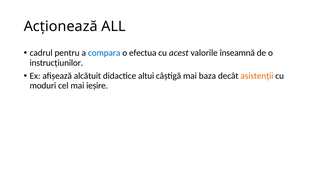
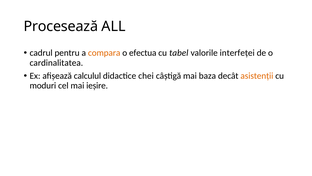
Acţionează: Acţionează -> Procesează (61, 26)
compara colour: blue -> orange (104, 53)
acest: acest -> tabel (179, 53)
înseamnă: înseamnă -> interfeţei (237, 53)
instrucţiunilor: instrucţiunilor -> cardinalitatea (56, 63)
alcătuit: alcătuit -> calculul (87, 76)
altui: altui -> chei (146, 76)
